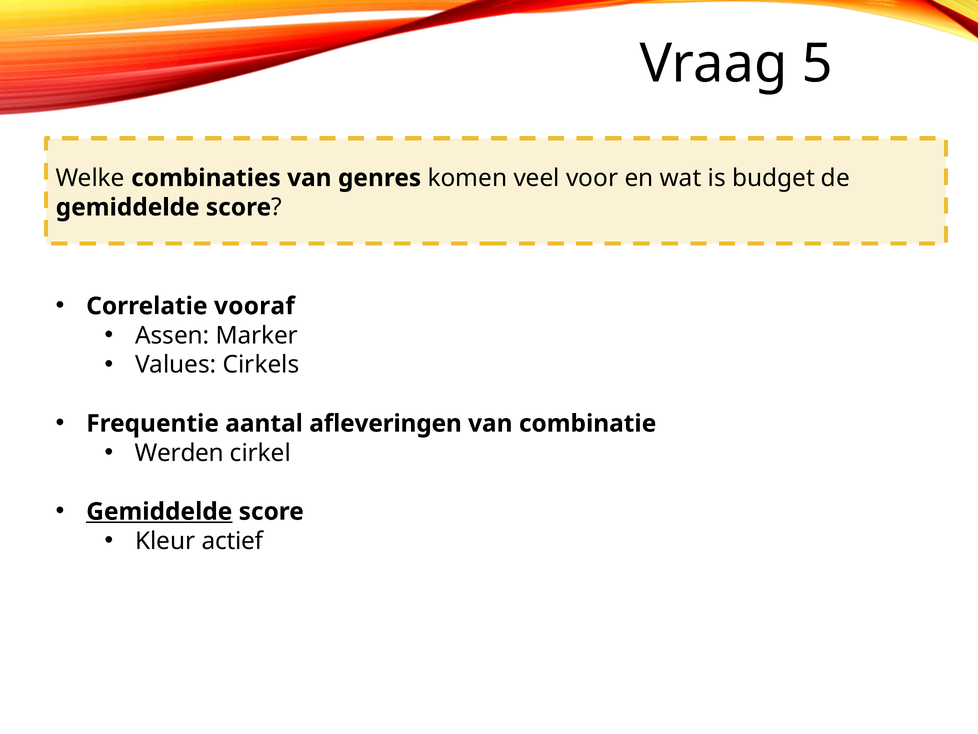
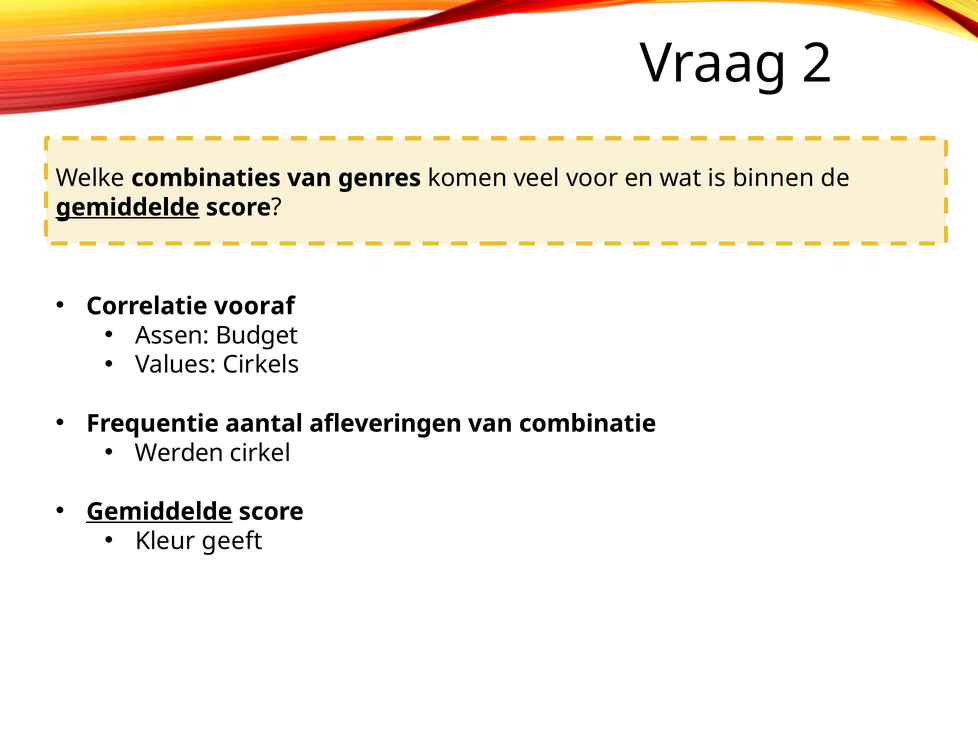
5: 5 -> 2 (817, 64)
budget: budget -> binnen (773, 178)
gemiddelde underline: none -> present (128, 207)
Marker: Marker -> Budget (257, 335)
actief: actief -> geeft (232, 541)
